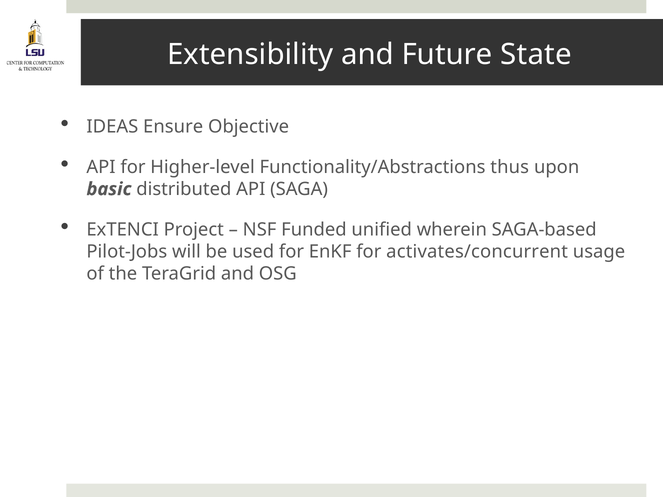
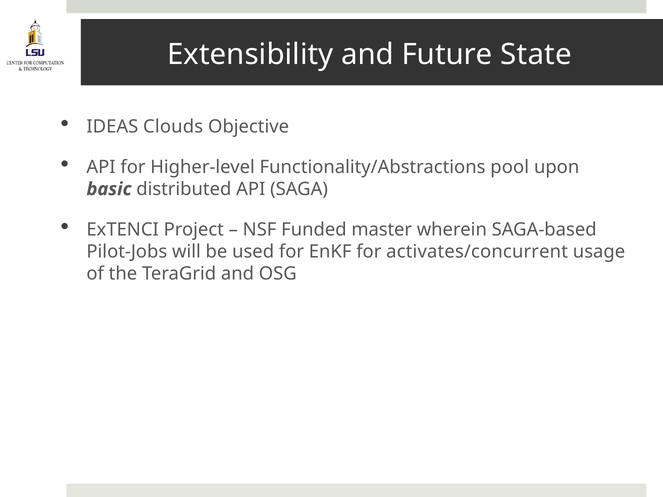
Ensure: Ensure -> Clouds (173, 127)
thus: thus -> pool (510, 167)
unified: unified -> master (382, 230)
